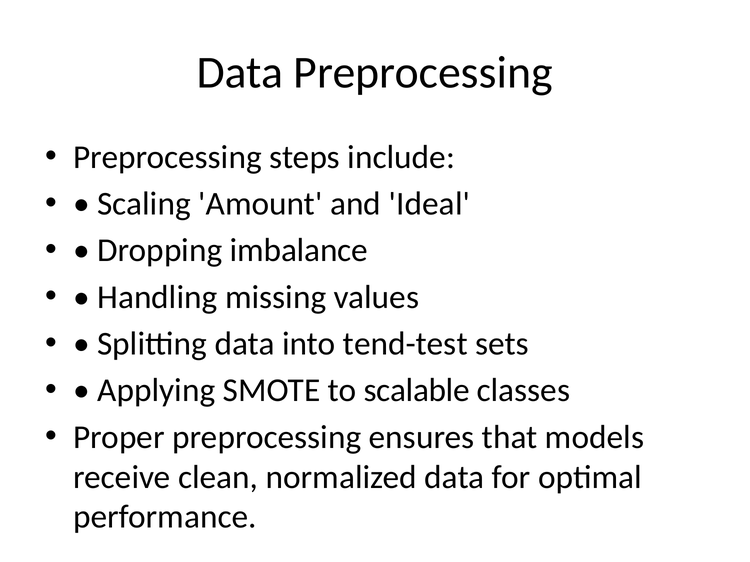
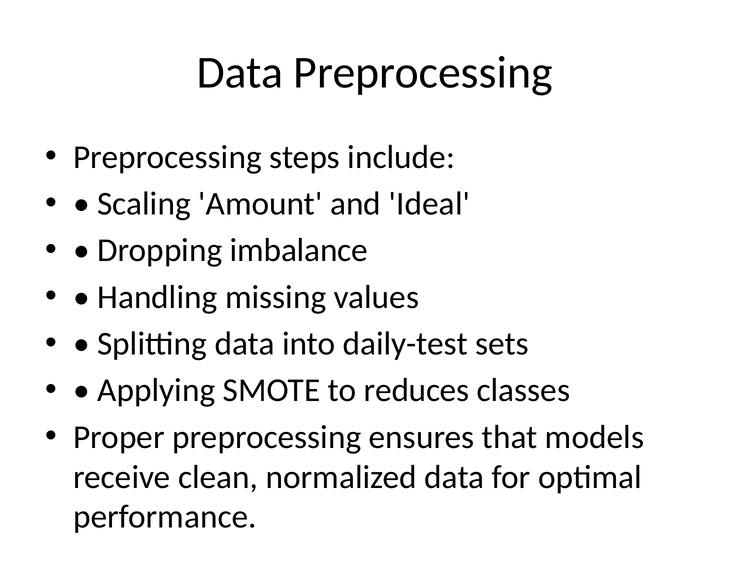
tend-test: tend-test -> daily-test (405, 344)
scalable: scalable -> reduces (417, 391)
